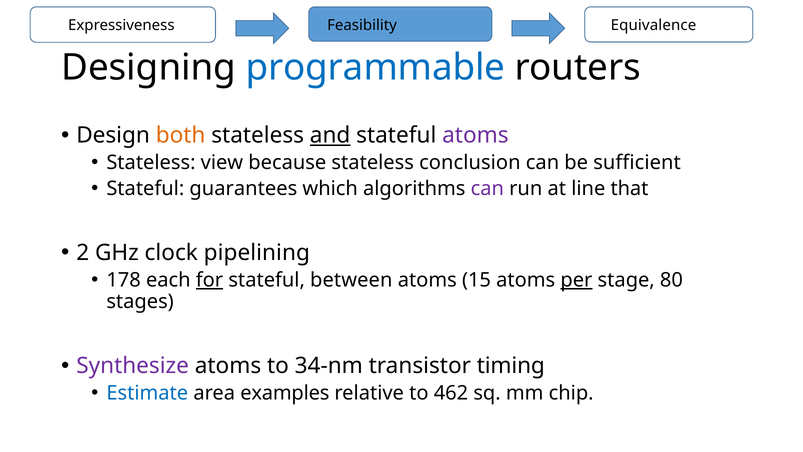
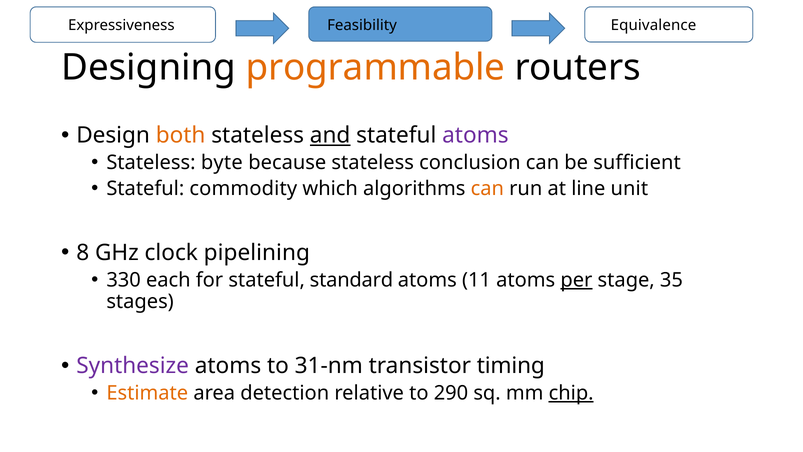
programmable colour: blue -> orange (375, 67)
view: view -> byte (222, 163)
guarantees: guarantees -> commodity (243, 188)
can colour: purple -> orange (487, 188)
that: that -> unit (629, 188)
2: 2 -> 8 (83, 253)
178: 178 -> 330 (124, 280)
for underline: present -> none (209, 280)
between: between -> standard (351, 280)
15: 15 -> 11 (476, 280)
80: 80 -> 35 (671, 280)
34-nm: 34-nm -> 31-nm (329, 366)
Estimate colour: blue -> orange (147, 393)
examples: examples -> detection (285, 393)
462: 462 -> 290 (451, 393)
chip underline: none -> present (571, 393)
